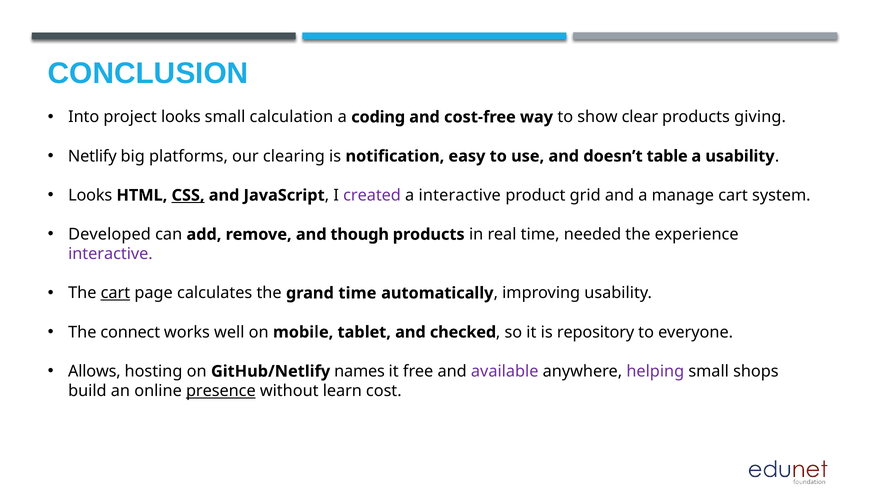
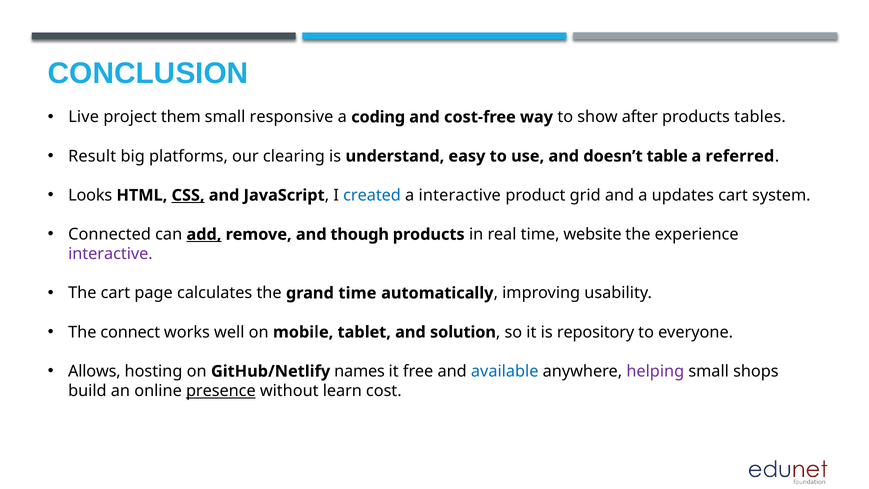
Into: Into -> Live (84, 117)
project looks: looks -> them (181, 117)
calculation: calculation -> responsive (291, 117)
clear: clear -> after (640, 117)
giving: giving -> tables (760, 117)
Netlify: Netlify -> Result (92, 156)
notification: notification -> understand (395, 156)
a usability: usability -> referred (740, 156)
created colour: purple -> blue (372, 195)
manage: manage -> updates (683, 195)
Developed: Developed -> Connected (110, 234)
add underline: none -> present (204, 234)
needed: needed -> website (593, 234)
cart underline: present -> none (115, 293)
checked: checked -> solution (463, 332)
available colour: purple -> blue (505, 371)
